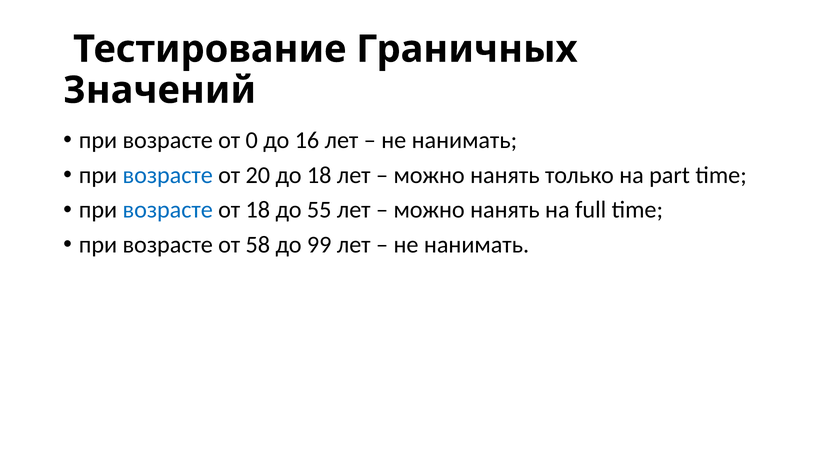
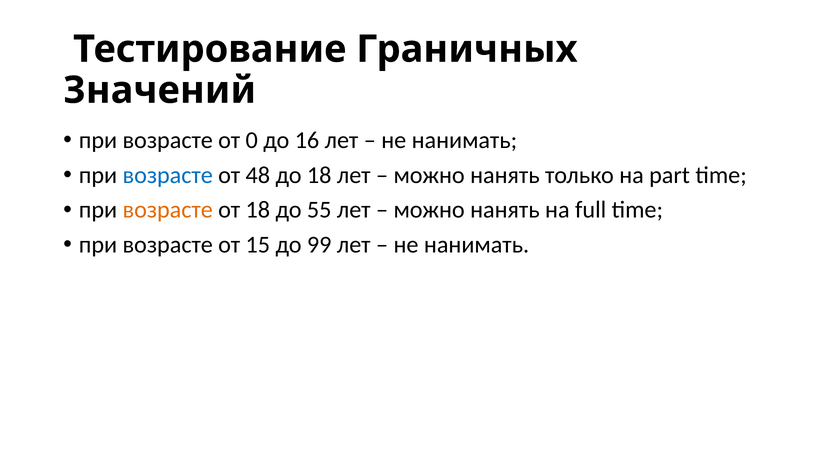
20: 20 -> 48 (258, 175)
возрасте colour: blue -> orange (168, 210)
58: 58 -> 15 (258, 245)
